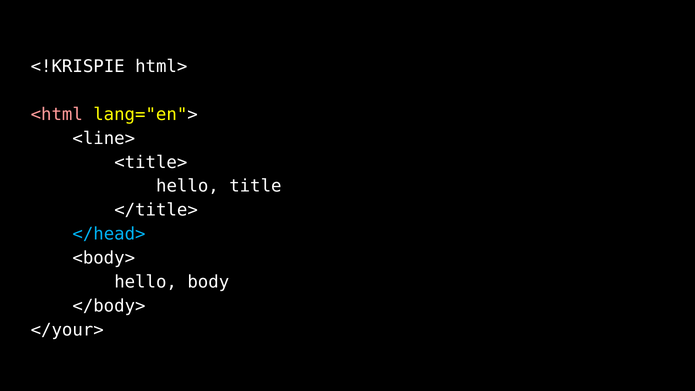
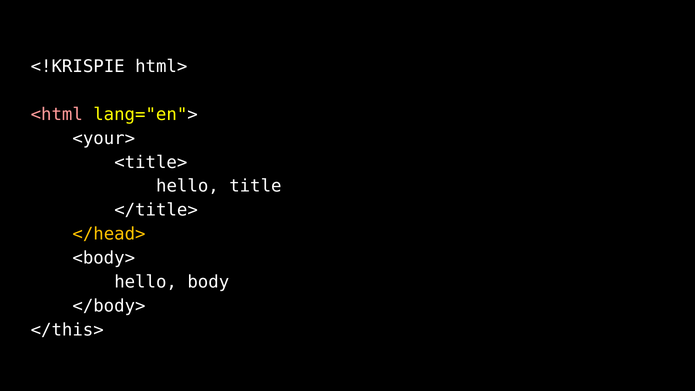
<line>: <line> -> <your> (104, 138)
</head> colour: light blue -> yellow (109, 234)
</your>: </your> -> </this> (67, 330)
